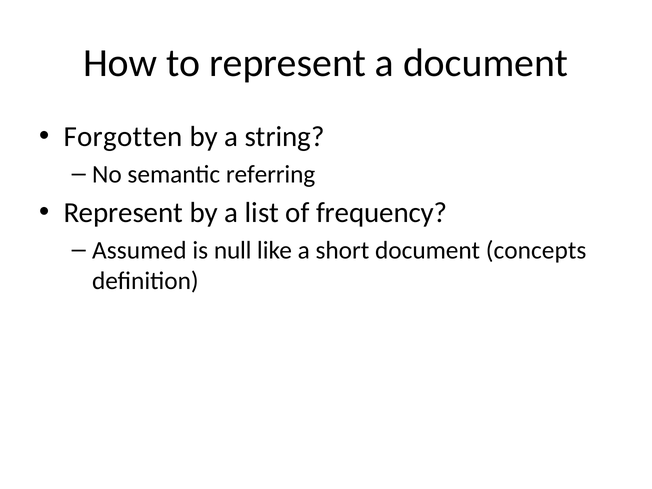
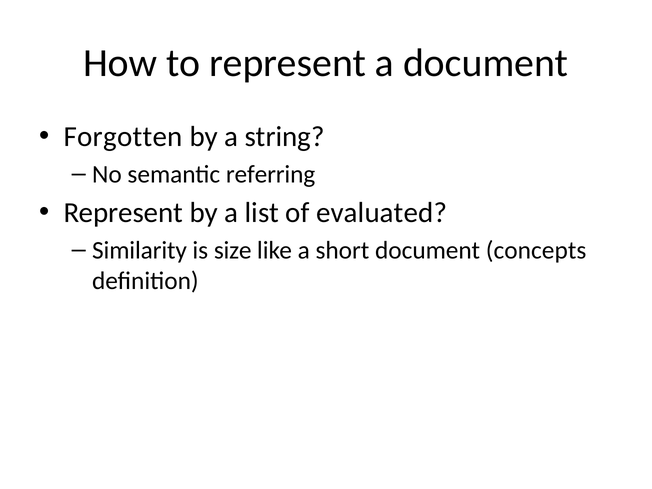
frequency: frequency -> evaluated (382, 213)
Assumed: Assumed -> Similarity (139, 250)
null: null -> size (233, 250)
